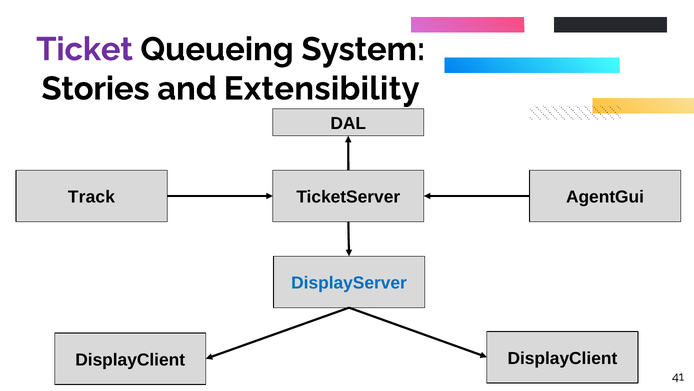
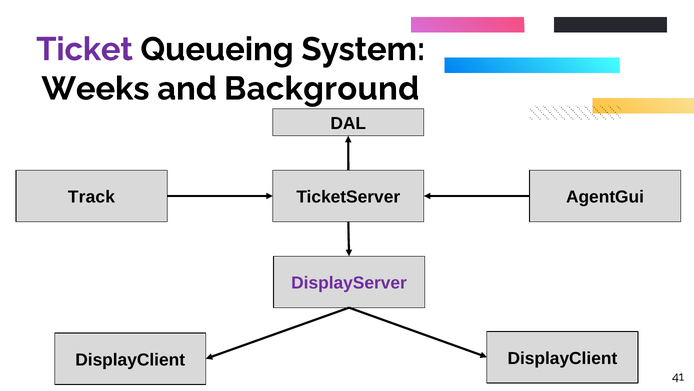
Stories: Stories -> Weeks (95, 89)
Extensibility: Extensibility -> Background (322, 89)
DisplayServer colour: blue -> purple (349, 283)
